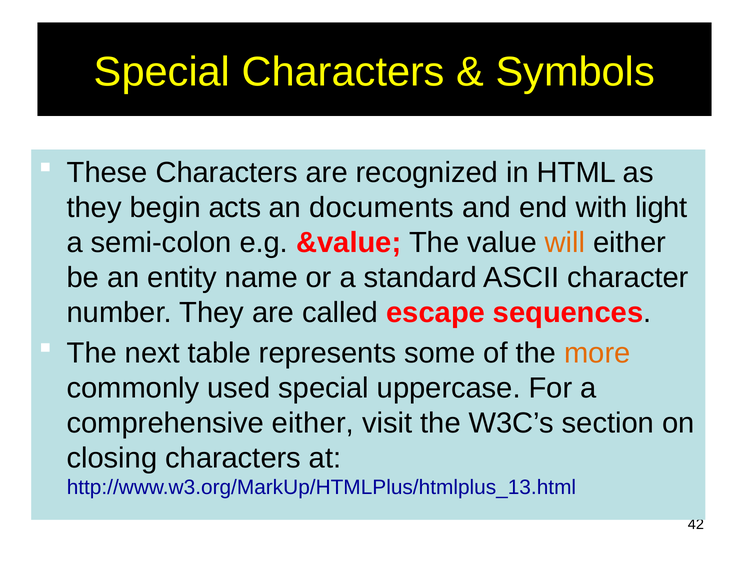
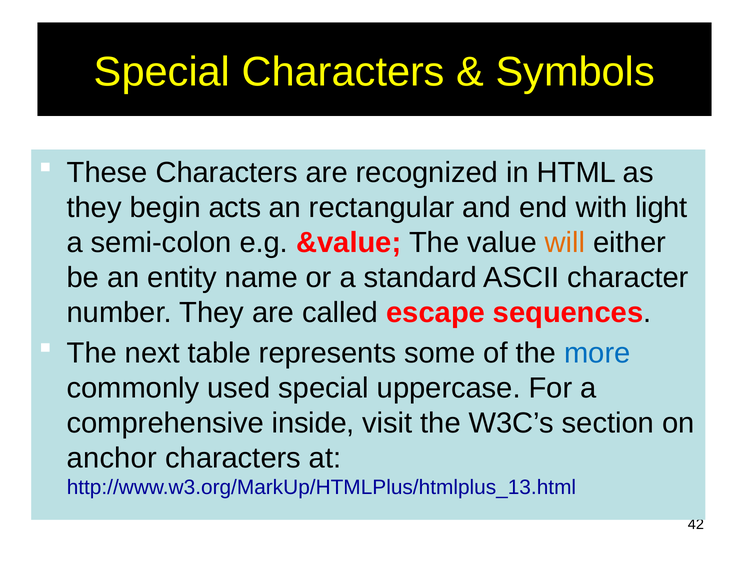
documents: documents -> rectangular (382, 208)
more colour: orange -> blue (597, 354)
comprehensive either: either -> inside (313, 424)
closing: closing -> anchor (112, 459)
